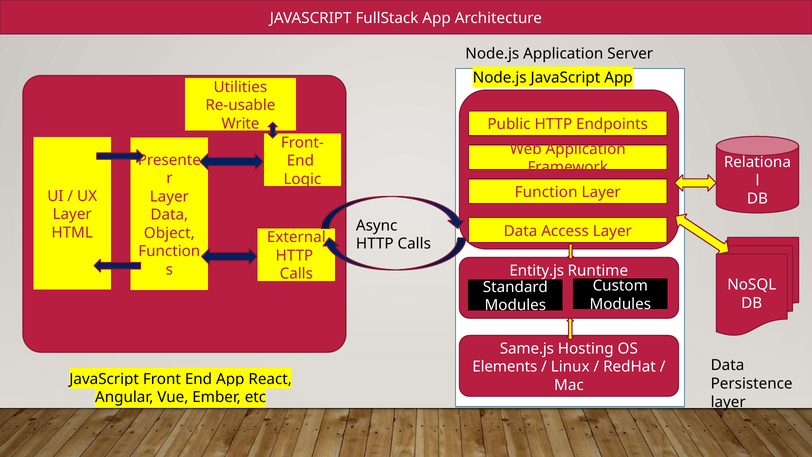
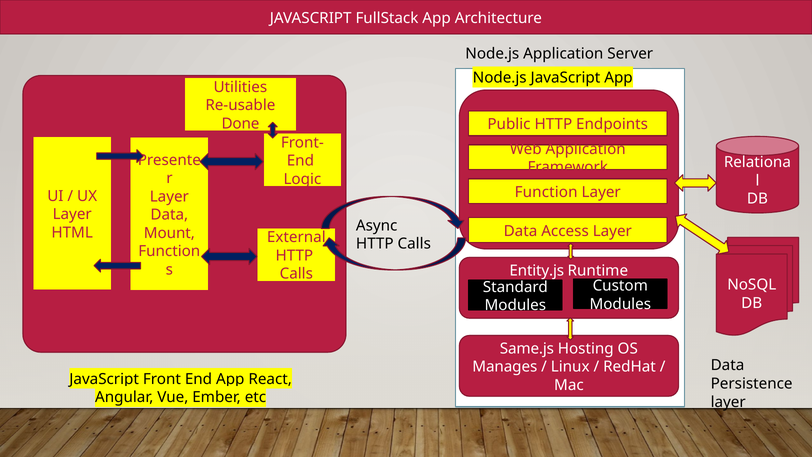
Write: Write -> Done (240, 124)
Object: Object -> Mount (169, 233)
Elements: Elements -> Manages (505, 367)
